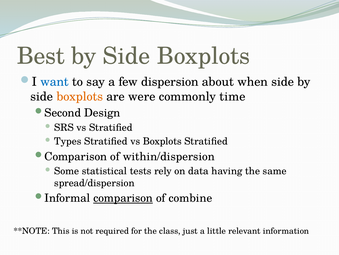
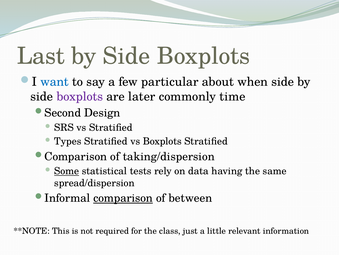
Best: Best -> Last (41, 56)
dispersion: dispersion -> particular (170, 82)
boxplots colour: orange -> purple (80, 96)
were: were -> later (142, 96)
within/dispersion: within/dispersion -> taking/dispersion (169, 156)
Some underline: none -> present (67, 171)
combine: combine -> between (190, 198)
